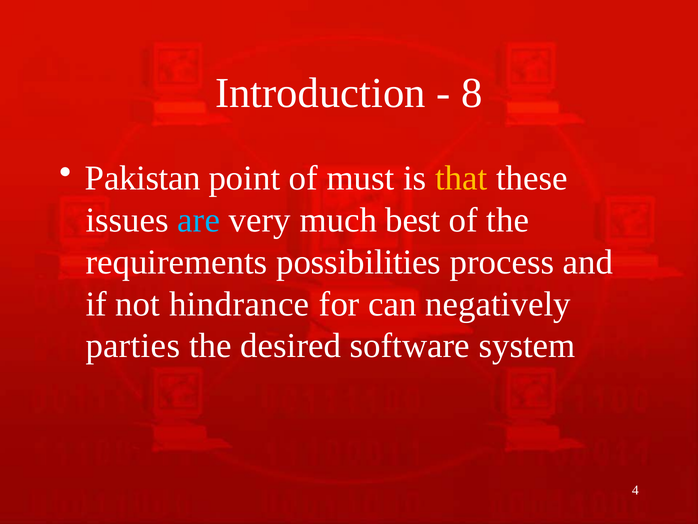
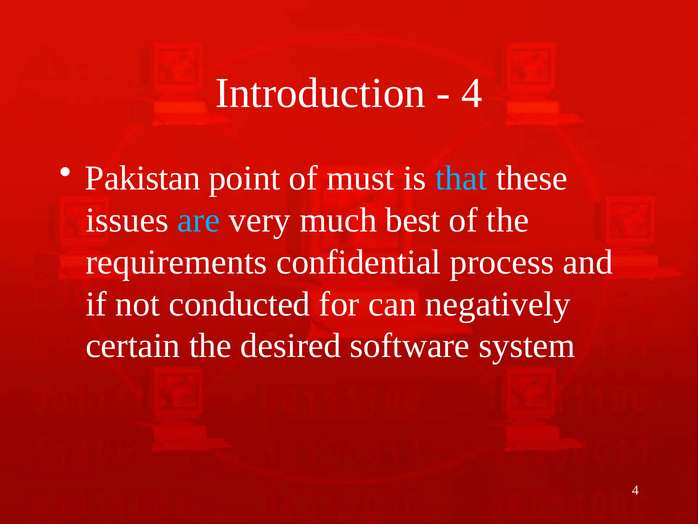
8: 8 -> 4 (472, 93)
that colour: yellow -> light blue (461, 178)
possibilities: possibilities -> confidential (359, 262)
hindrance: hindrance -> conducted (240, 304)
parties: parties -> certain (133, 346)
